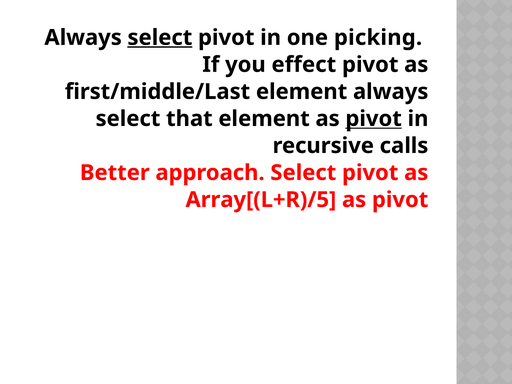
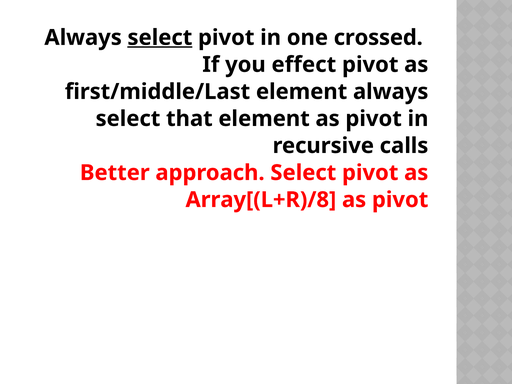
picking: picking -> crossed (378, 38)
pivot underline: present -> none (374, 119)
Array[(L+R)/5: Array[(L+R)/5 -> Array[(L+R)/8 (261, 200)
